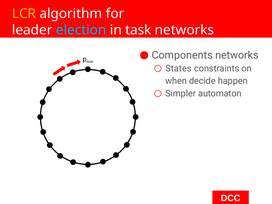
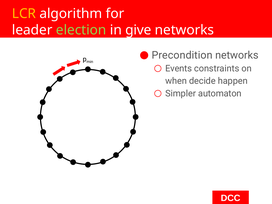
election colour: light blue -> light green (81, 30)
task: task -> give (138, 30)
Components: Components -> Precondition (182, 55)
States: States -> Events (179, 68)
